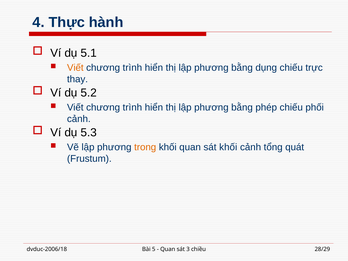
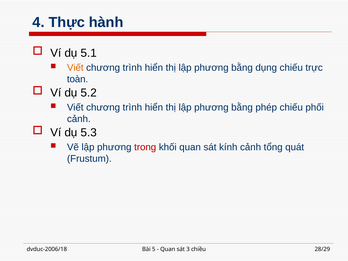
thay: thay -> toàn (78, 79)
trong colour: orange -> red (145, 147)
sát khối: khối -> kính (228, 147)
